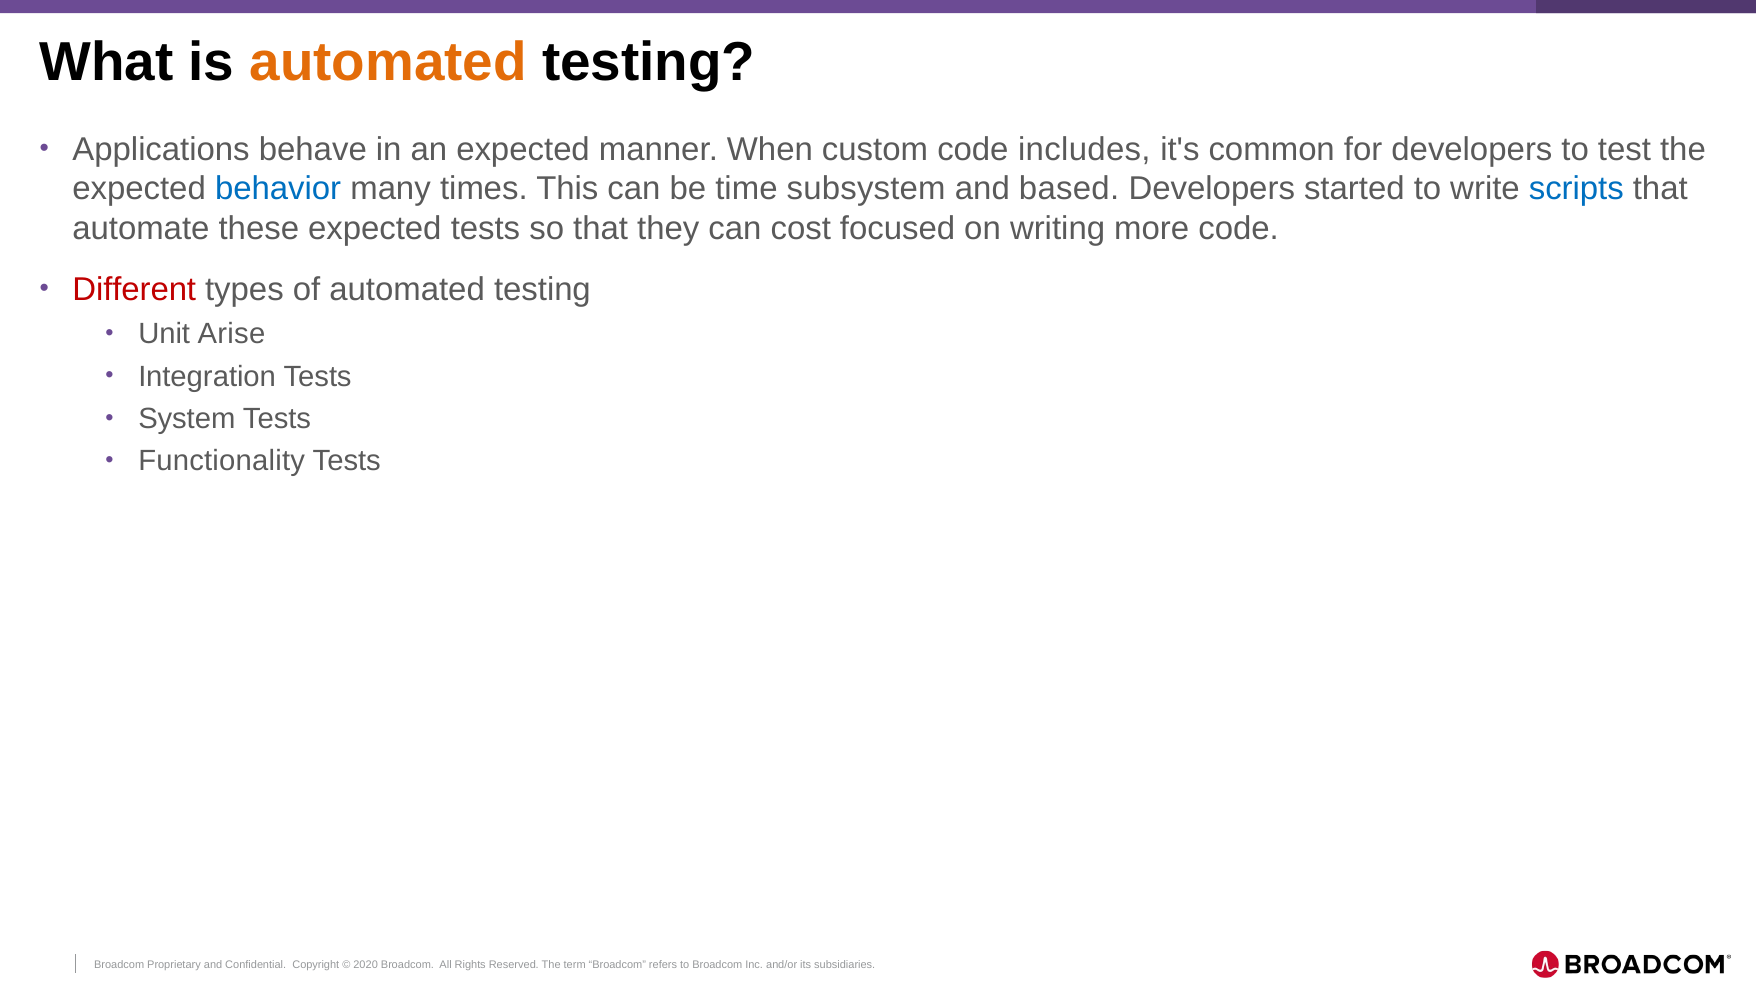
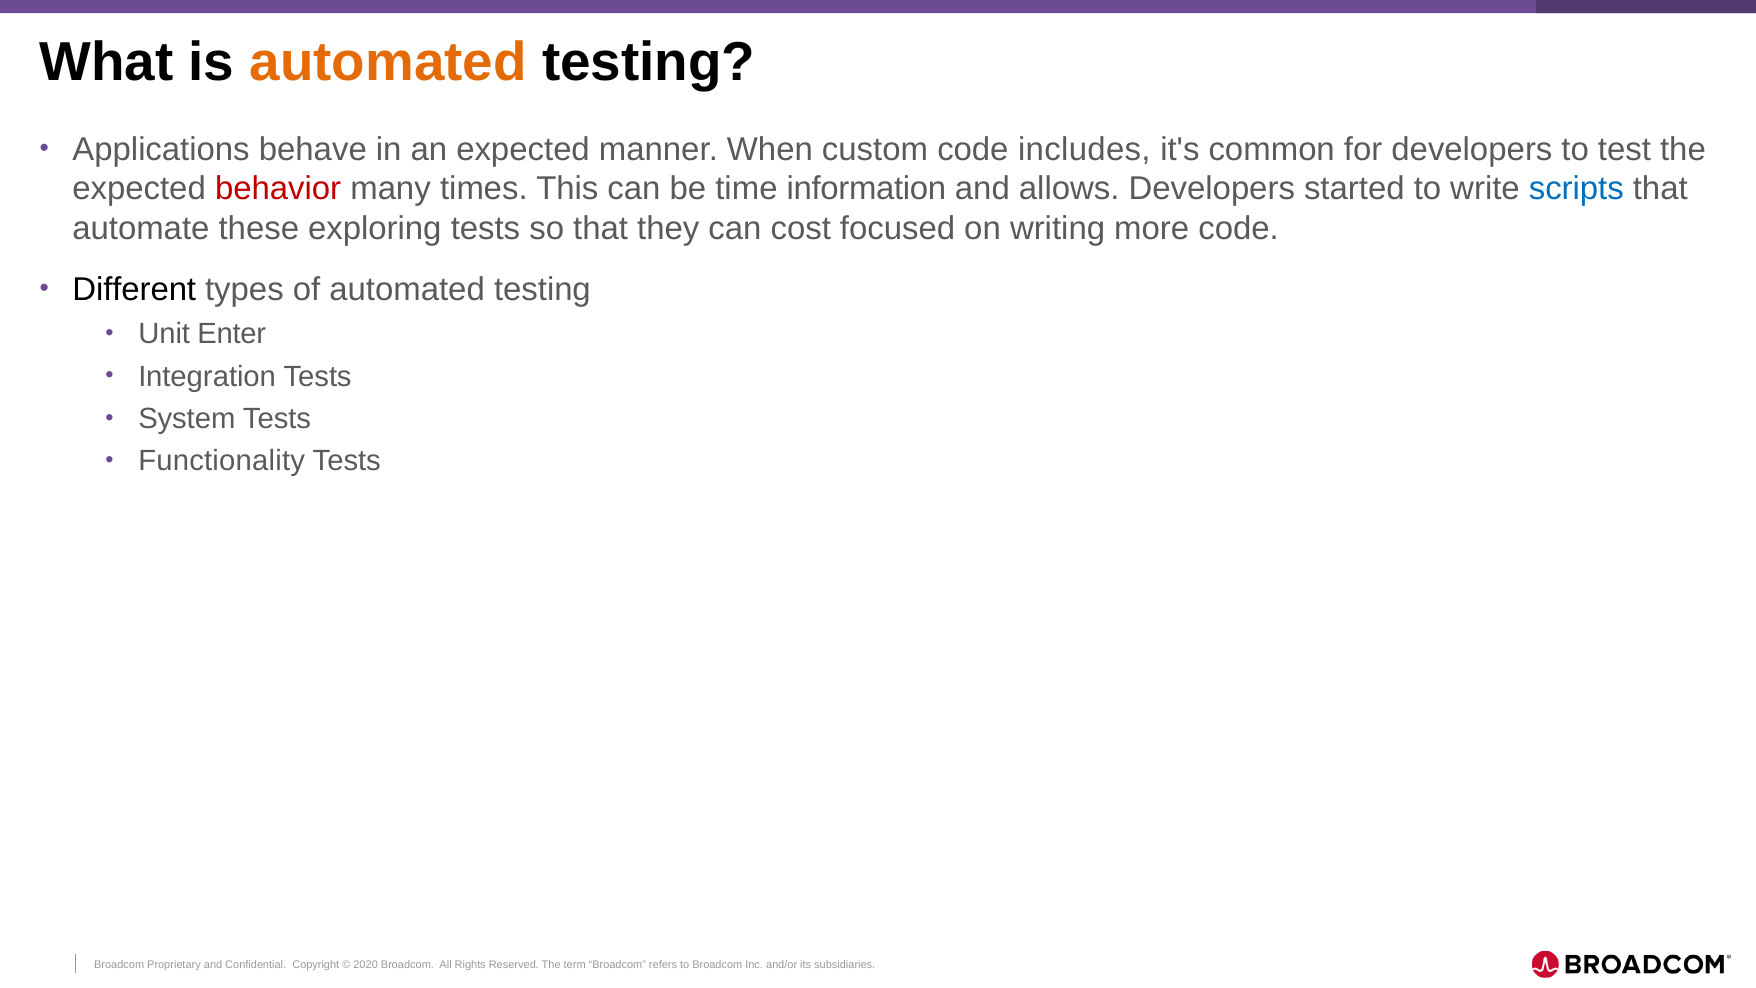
behavior colour: blue -> red (278, 189)
subsystem: subsystem -> information (866, 189)
based: based -> allows (1069, 189)
these expected: expected -> exploring (375, 228)
Different colour: red -> black (134, 290)
Arise: Arise -> Enter (232, 334)
